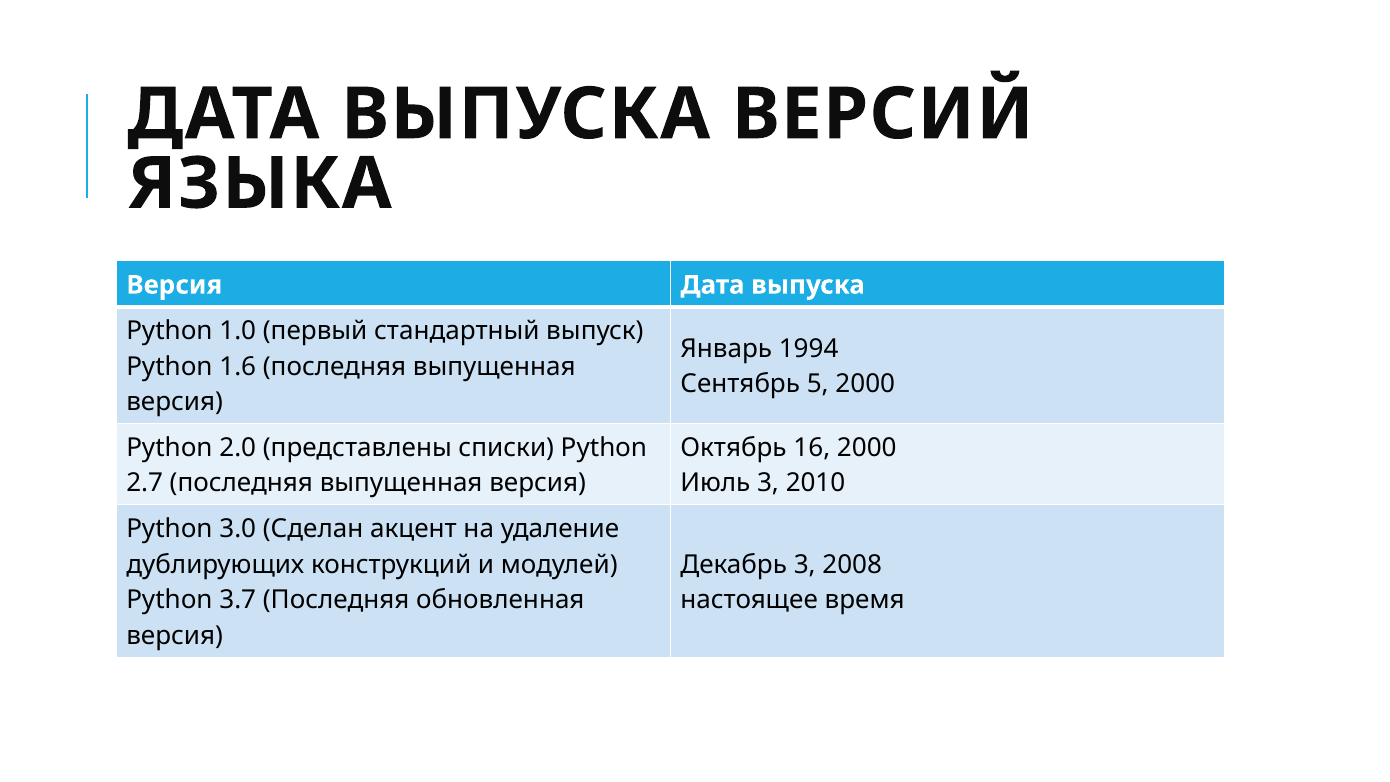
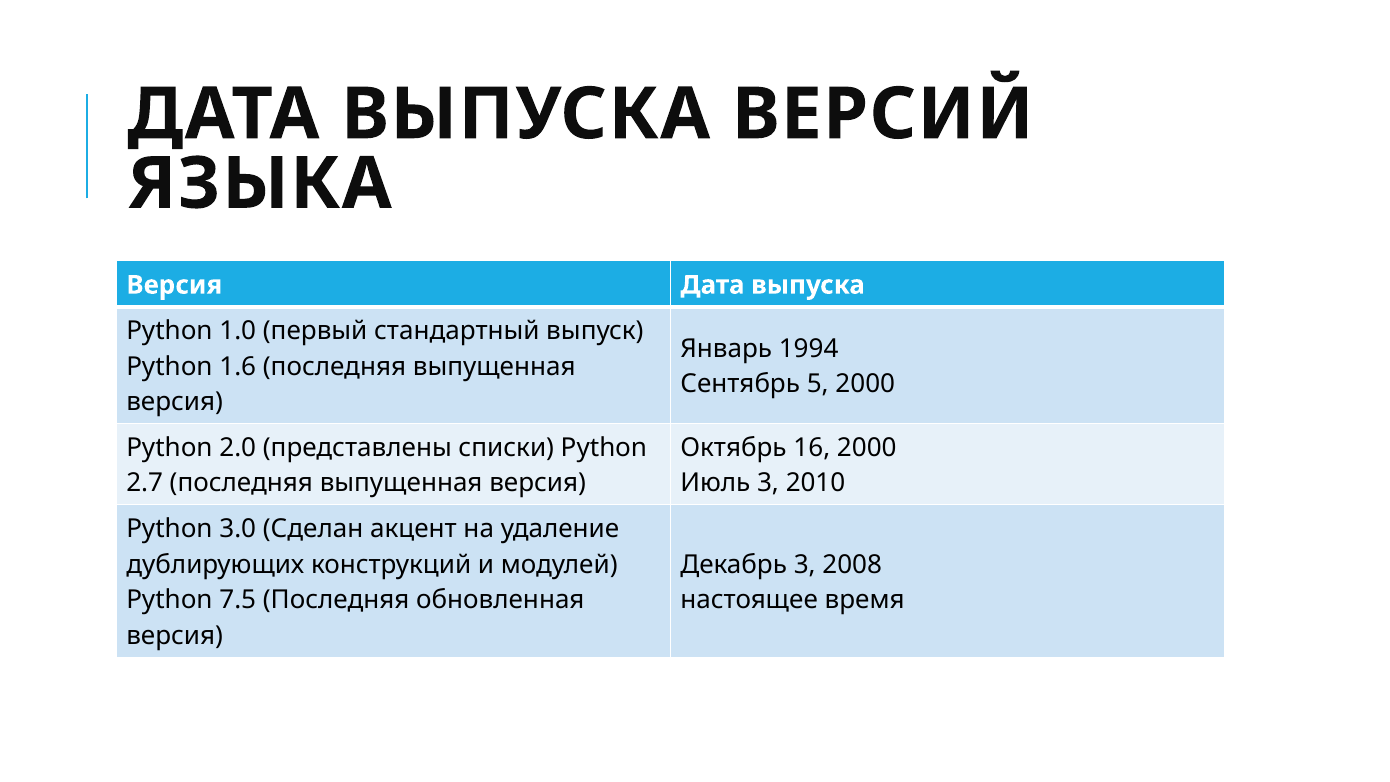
3.7: 3.7 -> 7.5 (238, 600)
